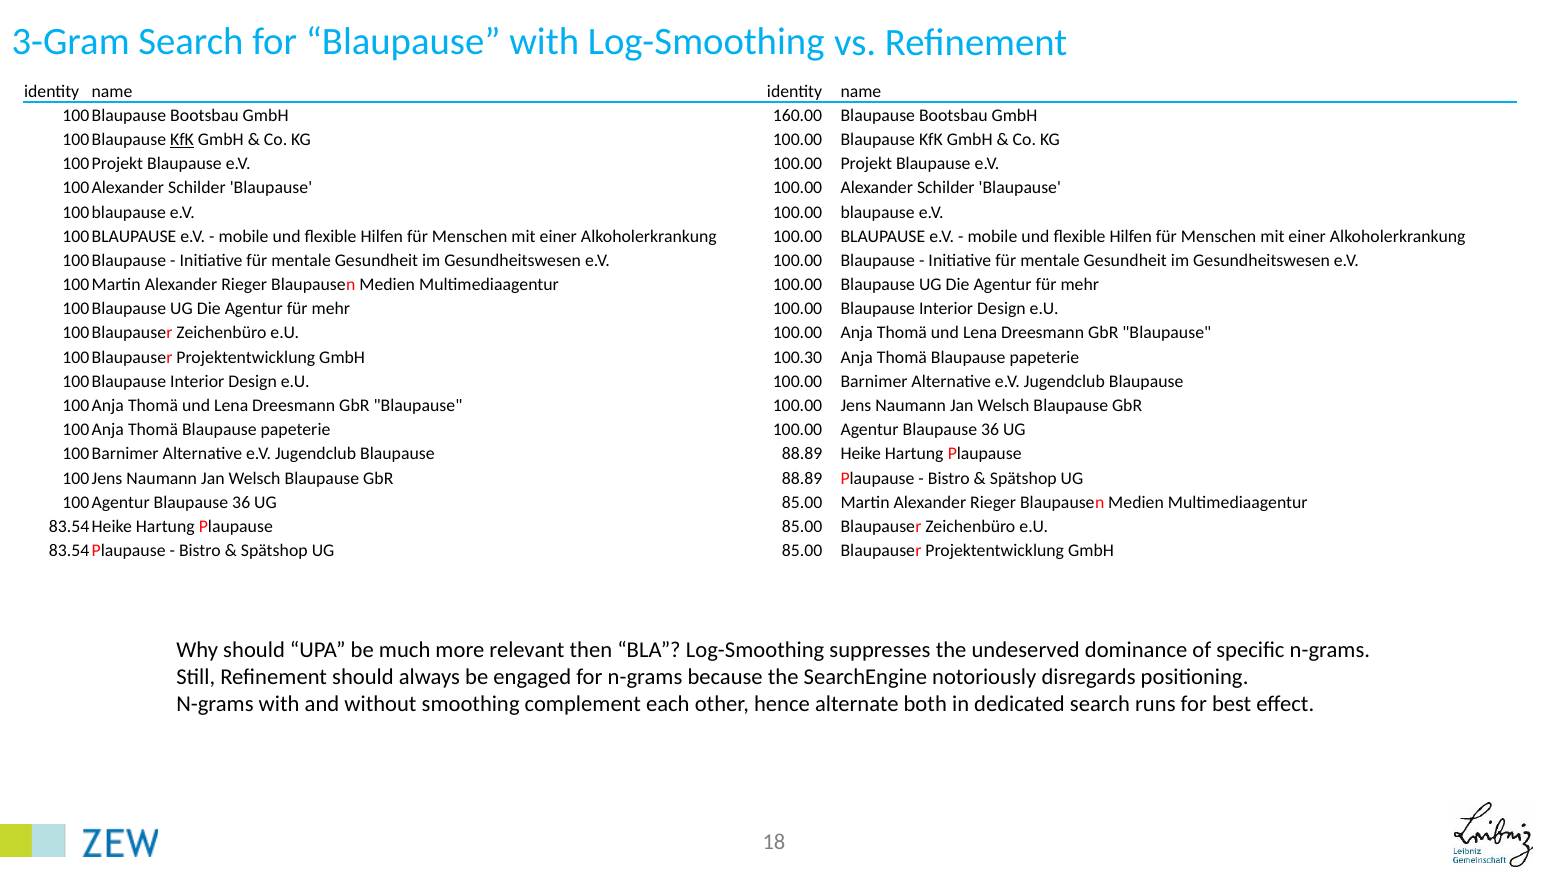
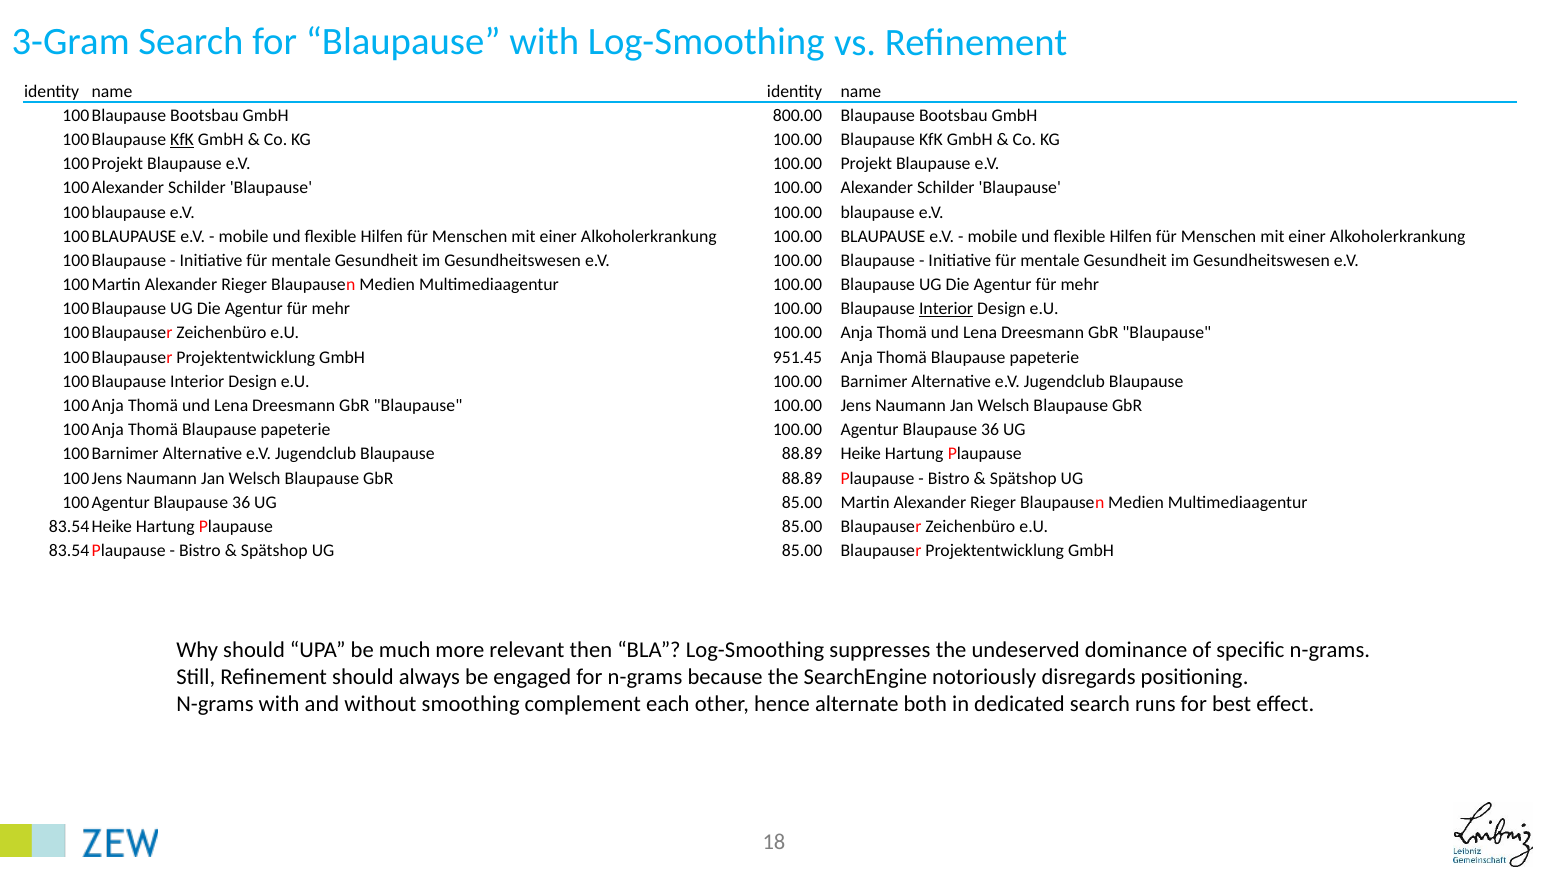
160.00: 160.00 -> 800.00 (797, 115)
Interior underline: none -> present (946, 309)
100.30: 100.30 -> 951.45 (797, 357)
